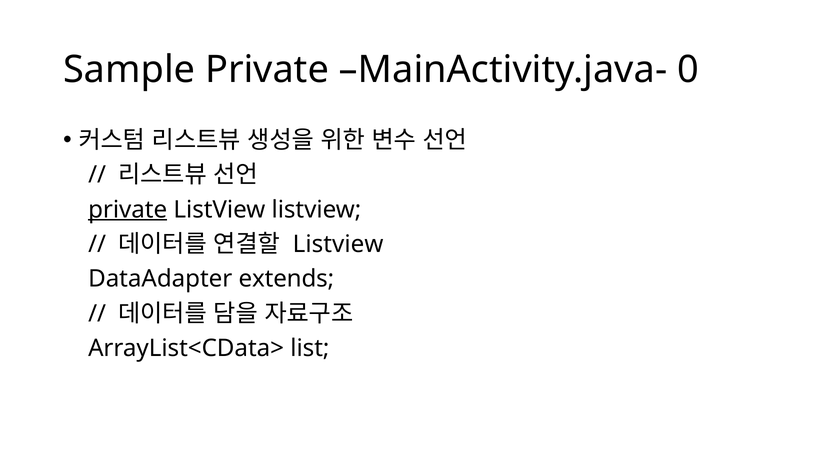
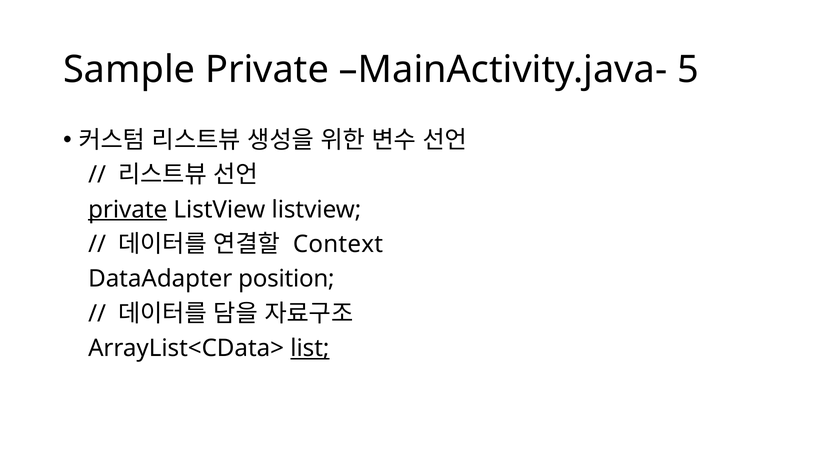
0: 0 -> 5 (688, 70)
Listview: Listview -> Context (338, 244)
extends: extends -> position (286, 279)
list underline: none -> present (310, 348)
